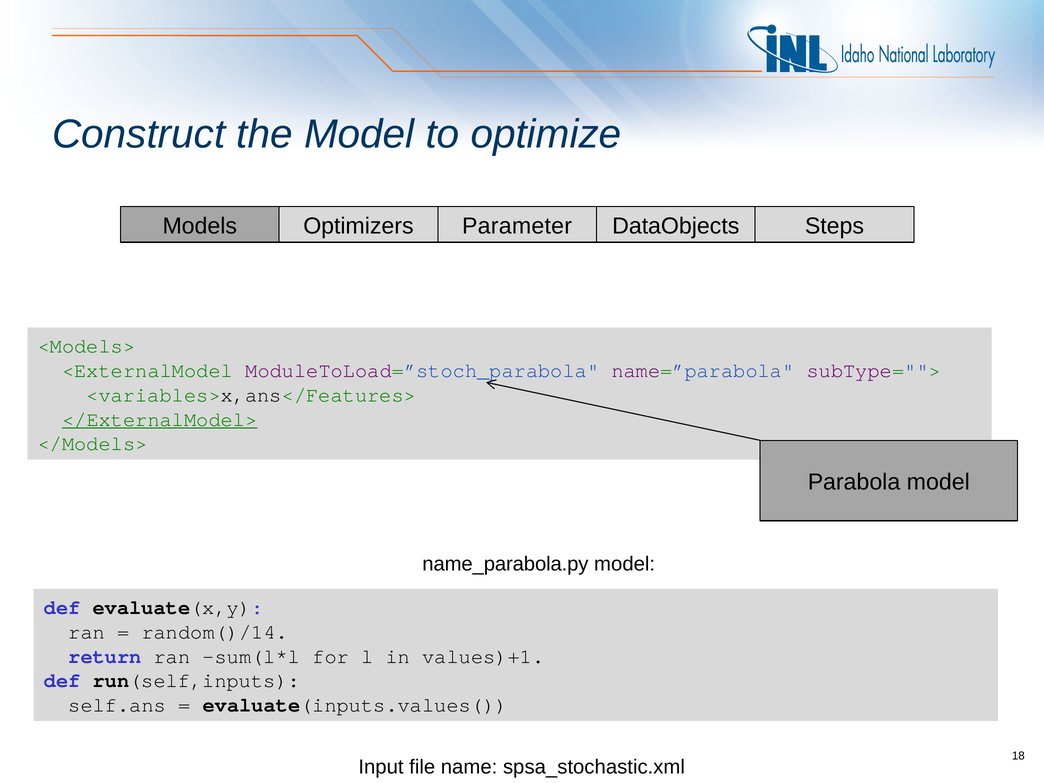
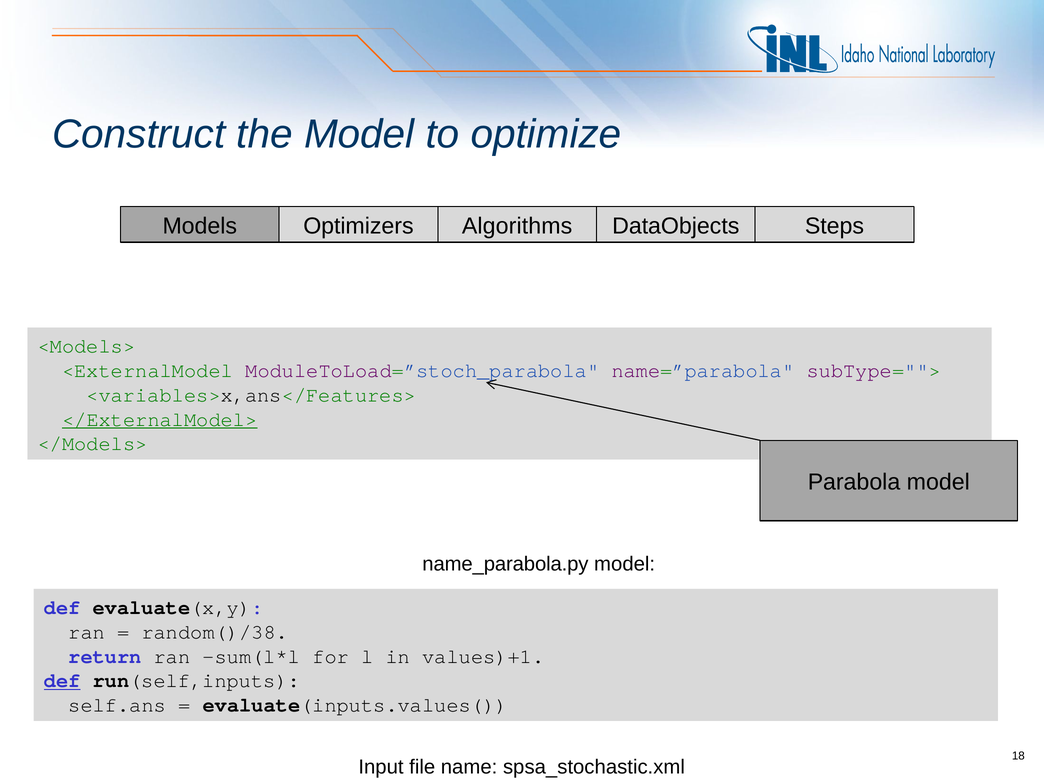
Parameter: Parameter -> Algorithms (517, 226)
random()/14: random()/14 -> random()/38 (215, 632)
def underline: none -> present (62, 681)
